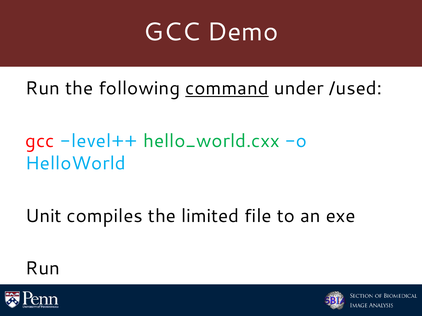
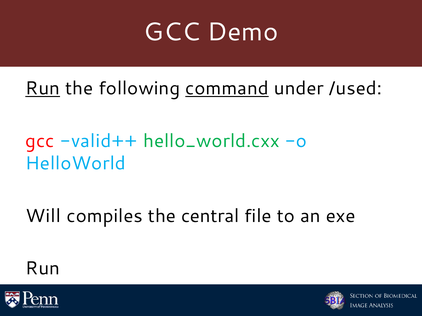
Run underline: none -> present (43, 89)
level++: level++ -> valid++ (99, 141)
Unit: Unit -> Will (43, 216)
limited: limited -> central (210, 216)
